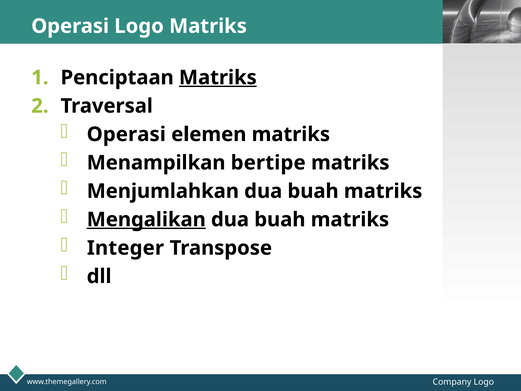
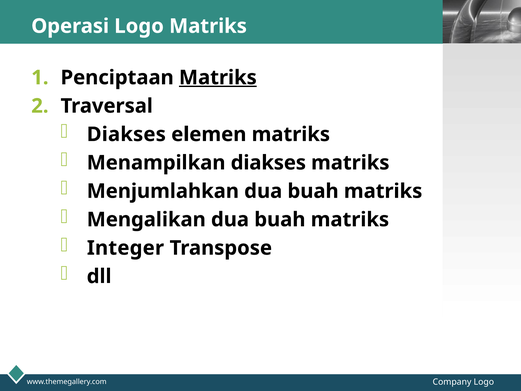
Operasi: Operasi -> Diakses (126, 134)
Menampilkan bertipe: bertipe -> diakses (268, 163)
Mengalikan underline: present -> none (146, 219)
